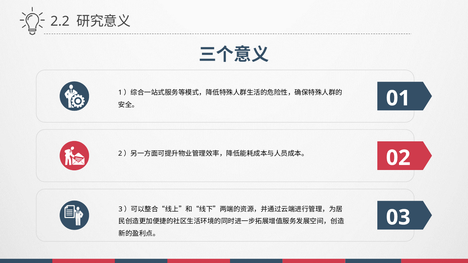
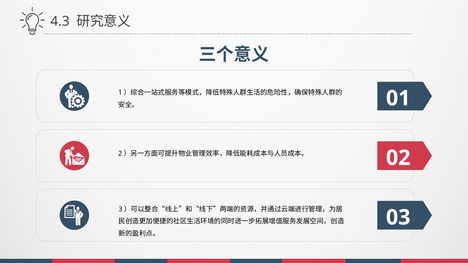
2.2: 2.2 -> 4.3 (60, 21)
